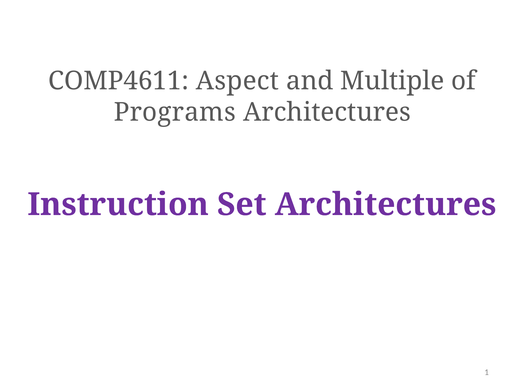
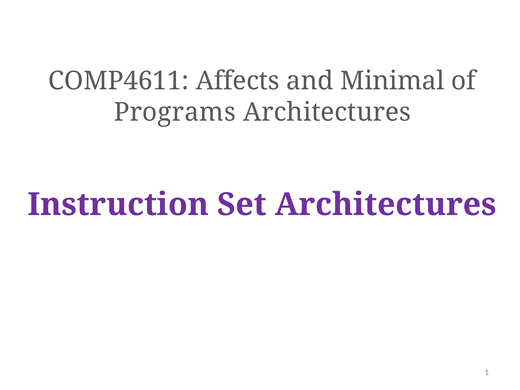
Aspect: Aspect -> Affects (238, 81)
Multiple: Multiple -> Minimal (392, 81)
